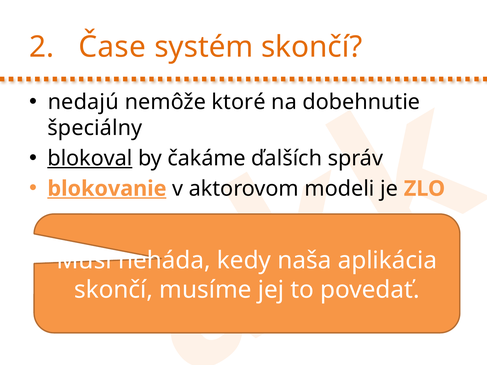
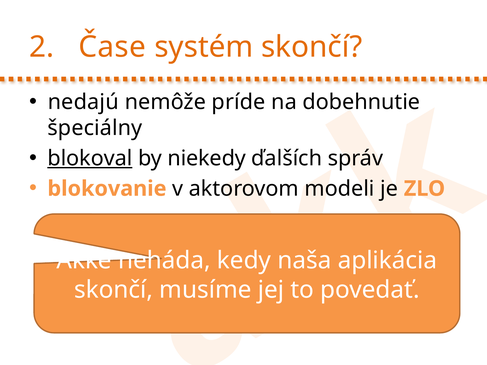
ktoré: ktoré -> príde (239, 102)
čakáme: čakáme -> niekedy (207, 158)
blokovanie underline: present -> none (107, 189)
Musí: Musí -> Akke (84, 261)
